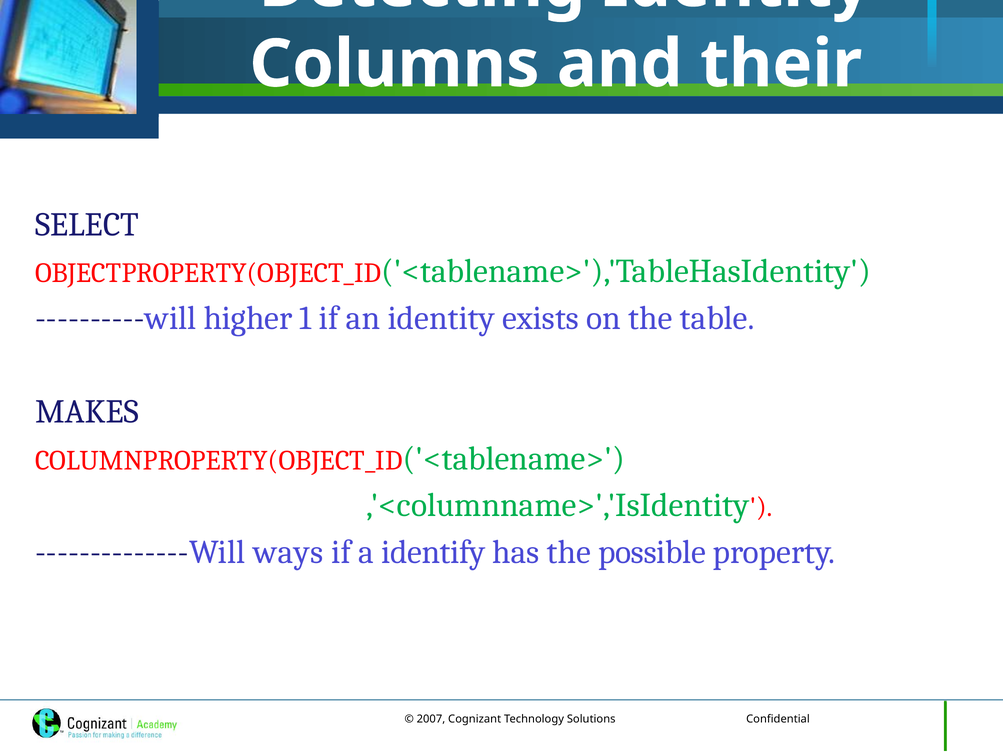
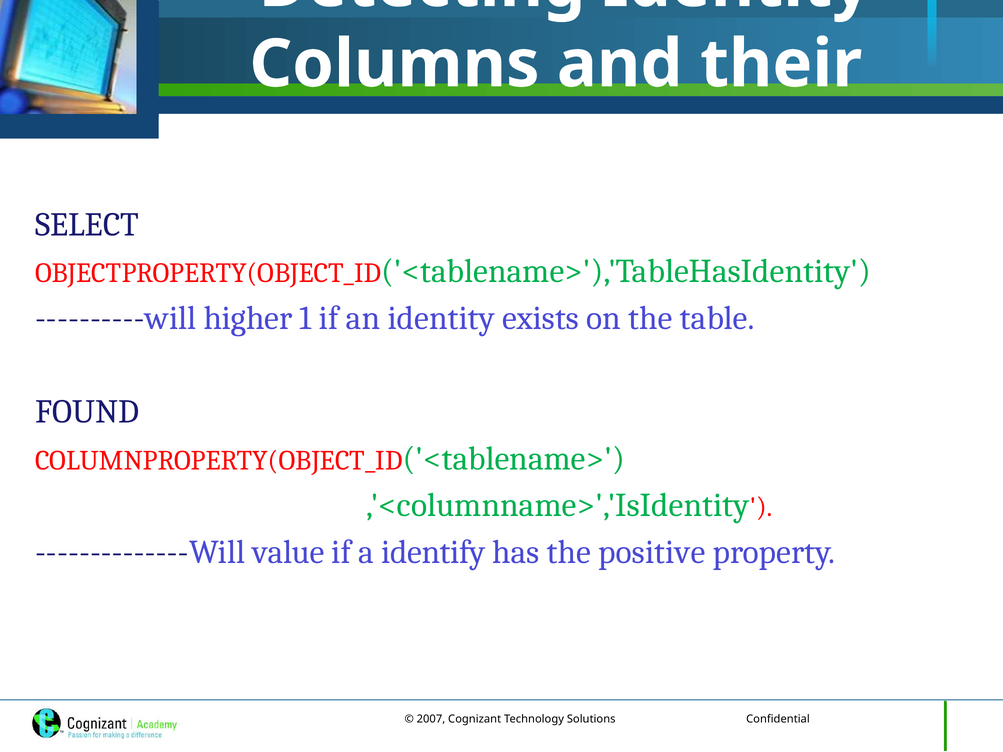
MAKES: MAKES -> FOUND (87, 412)
ways: ways -> value (288, 552)
possible: possible -> positive (652, 552)
